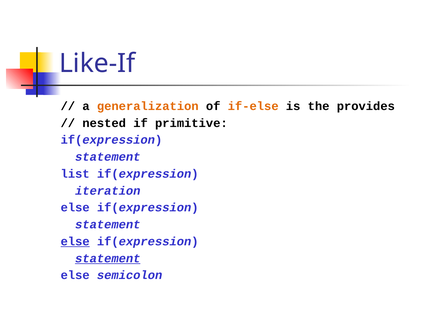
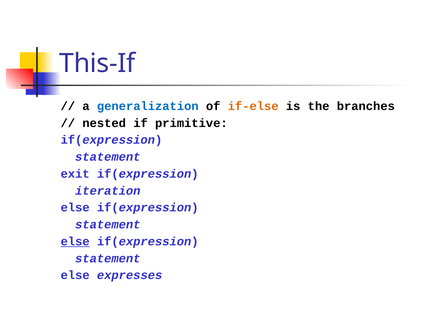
Like-If: Like-If -> This-If (97, 63)
generalization colour: orange -> blue (148, 106)
provides: provides -> branches (366, 106)
list: list -> exit (75, 174)
statement underline: present -> none (108, 259)
semicolon: semicolon -> expresses (130, 275)
